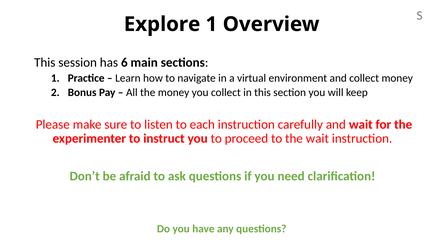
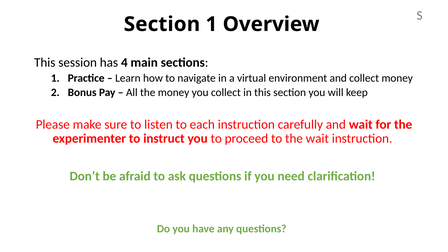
Explore: Explore -> Section (162, 24)
6: 6 -> 4 (124, 63)
